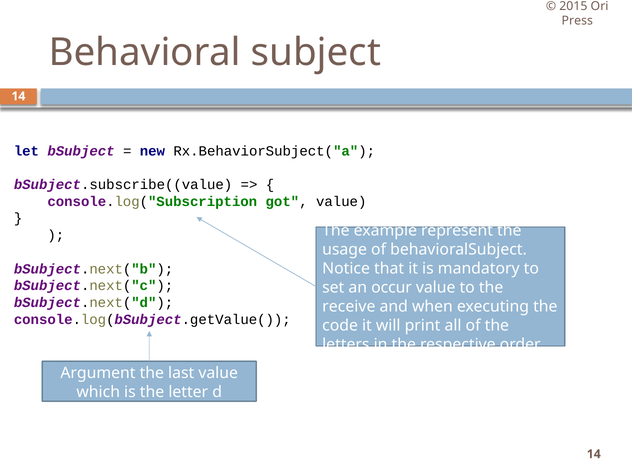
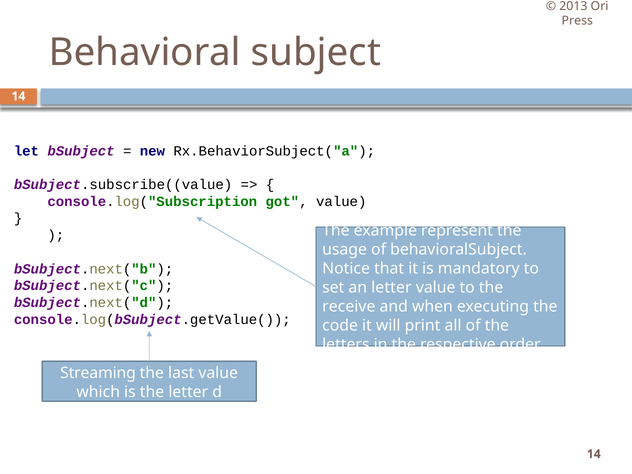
2015: 2015 -> 2013 (573, 6)
an occur: occur -> letter (391, 288)
Argument: Argument -> Streaming (98, 373)
